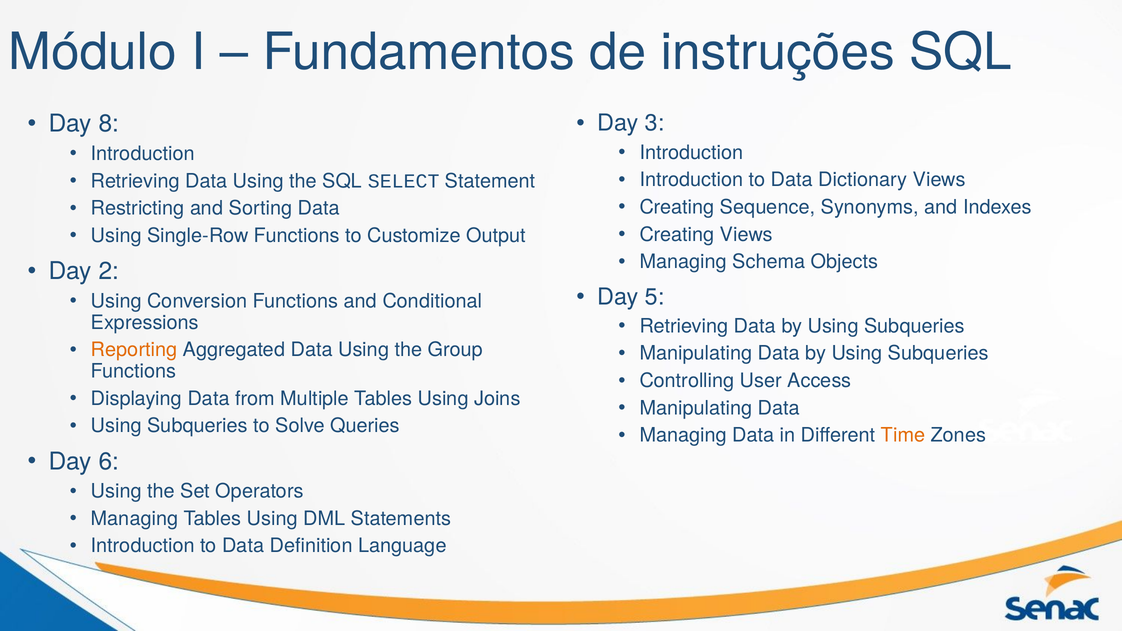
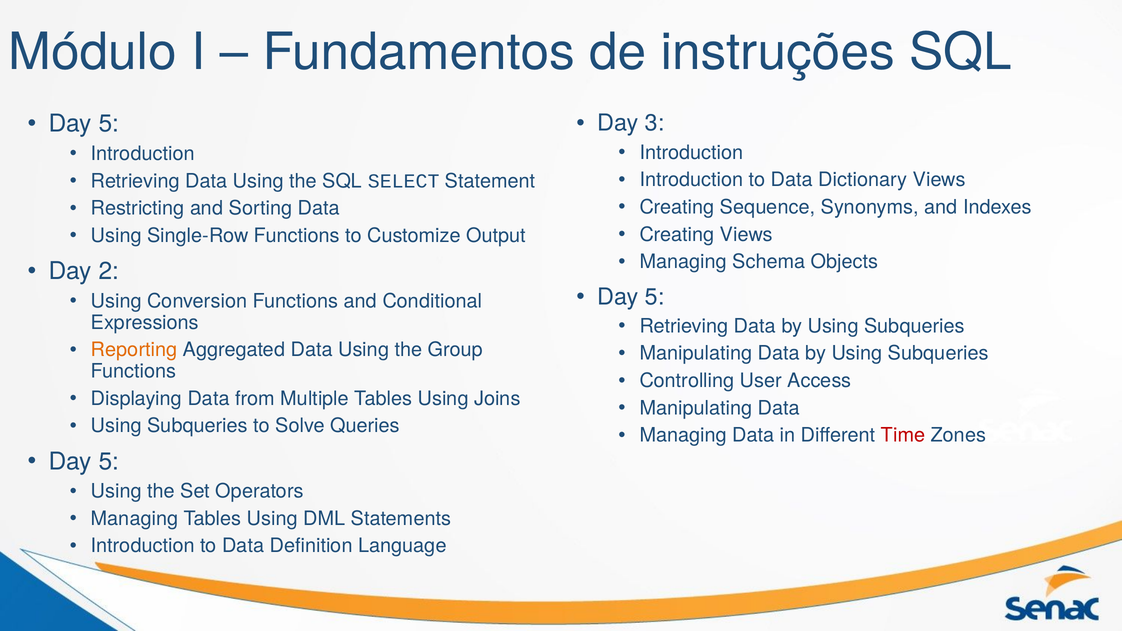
8: 8 -> 5 (109, 124)
Time colour: orange -> red (903, 435)
6: 6 -> 5 (109, 462)
